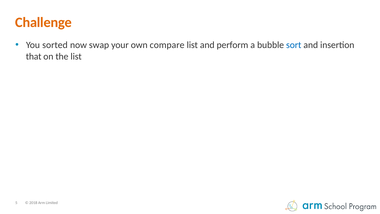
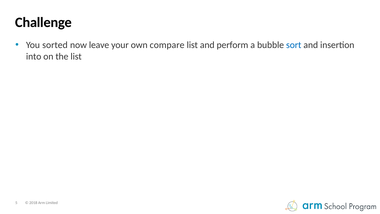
Challenge colour: orange -> black (44, 22)
swap: swap -> leave (99, 45)
that: that -> into (34, 56)
